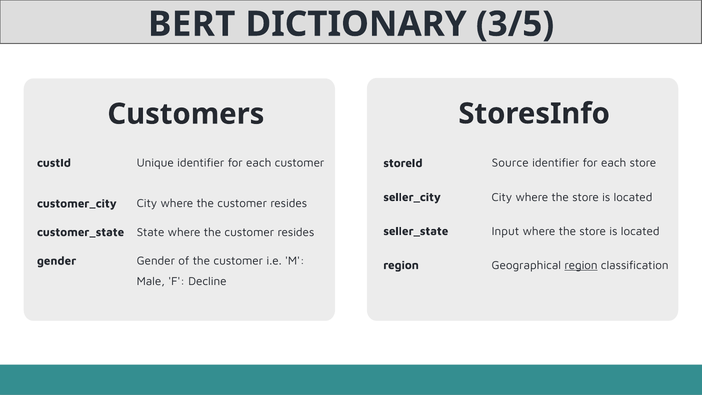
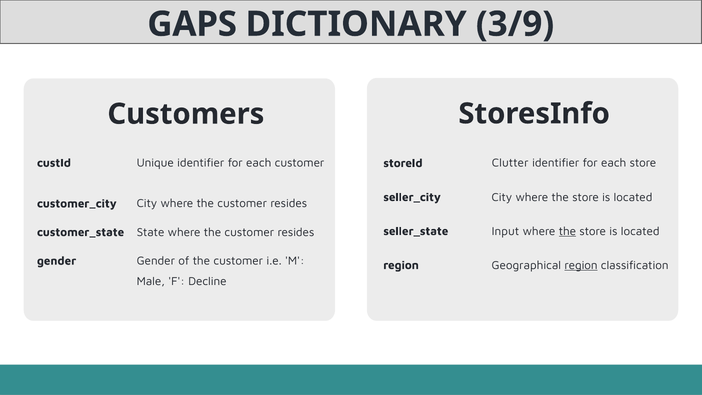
BERT: BERT -> GAPS (192, 24)
3/5: 3/5 -> 3/9 (515, 24)
Source: Source -> Clutter (510, 163)
the underline: none -> present (567, 231)
